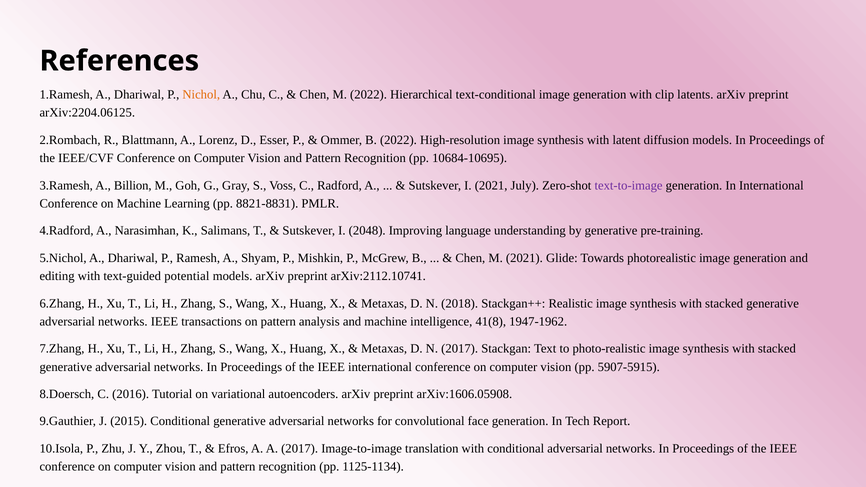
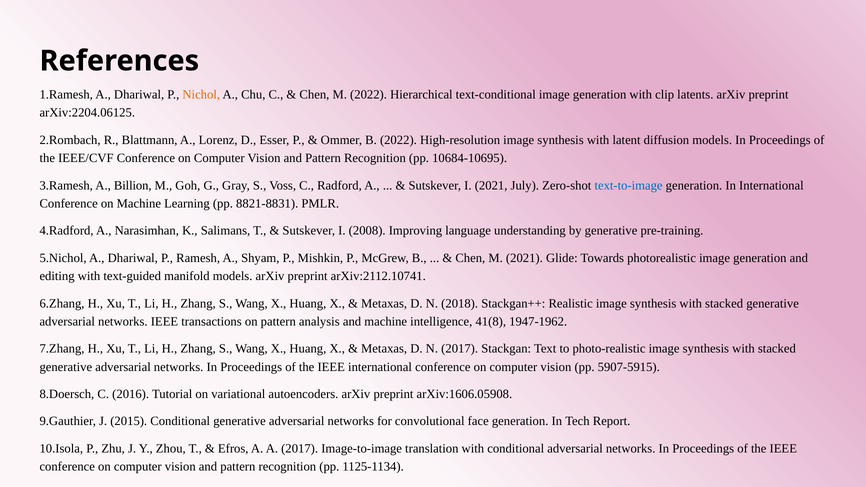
text-to-image colour: purple -> blue (629, 185)
2048: 2048 -> 2008 (367, 231)
potential: potential -> manifold (187, 276)
